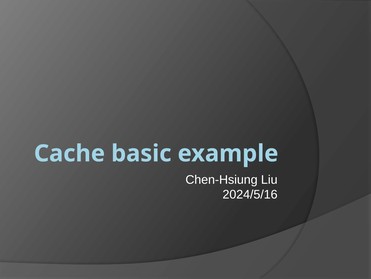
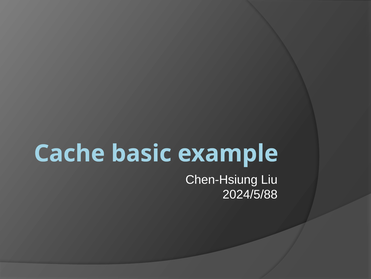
2024/5/16: 2024/5/16 -> 2024/5/88 (250, 194)
